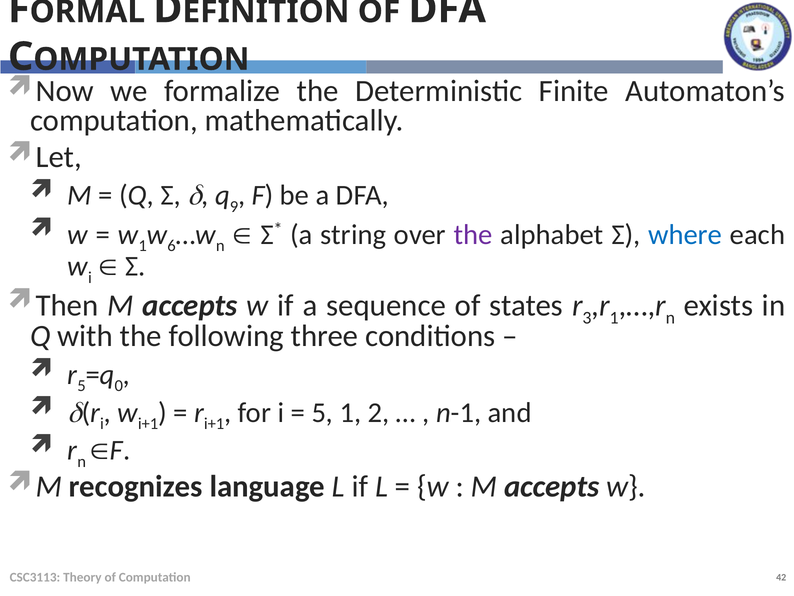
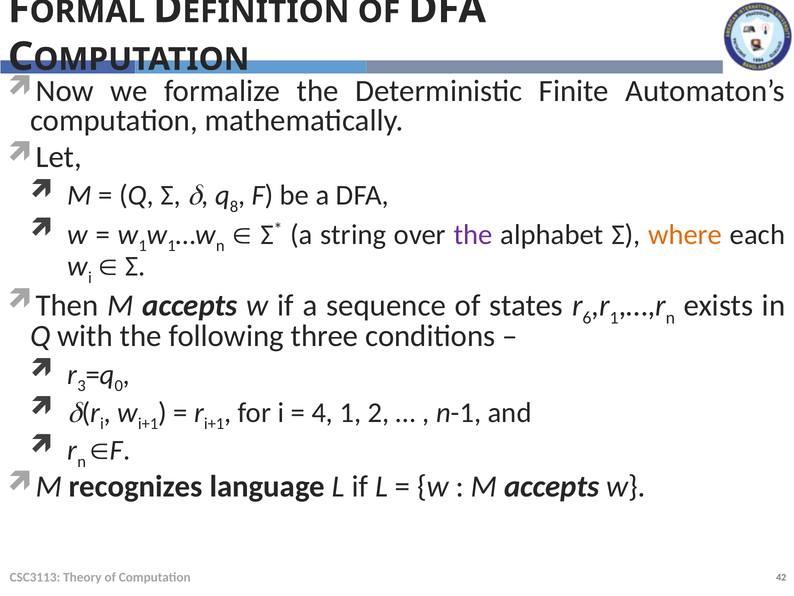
9: 9 -> 8 (234, 206)
1 w 6: 6 -> 1 (172, 246)
where colour: blue -> orange (685, 235)
3: 3 -> 6 (587, 317)
5: 5 -> 3 (81, 385)
5: 5 -> 4 (322, 412)
